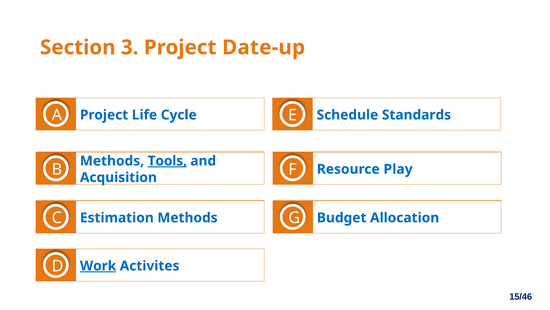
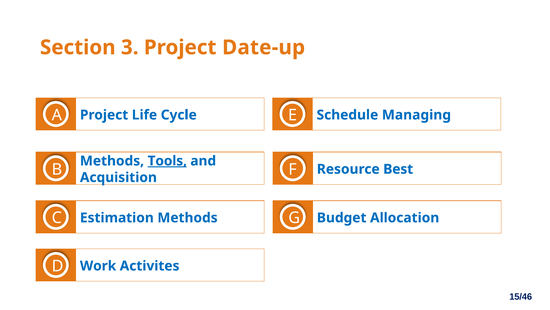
Standards: Standards -> Managing (416, 115)
Play: Play -> Best (398, 169)
Work underline: present -> none (98, 265)
